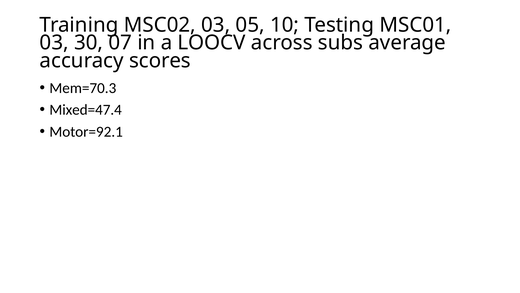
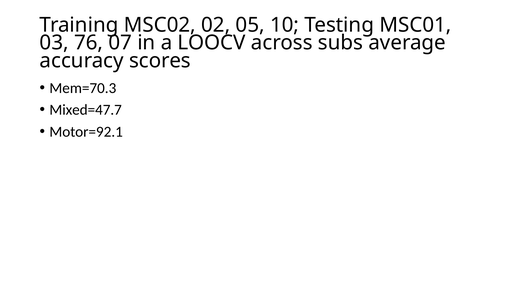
MSC02 03: 03 -> 02 (216, 25)
30: 30 -> 76 (89, 43)
Mixed=47.4: Mixed=47.4 -> Mixed=47.7 (86, 110)
